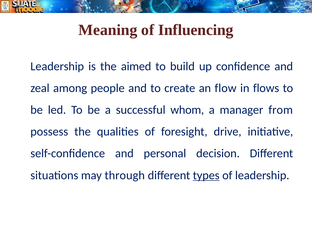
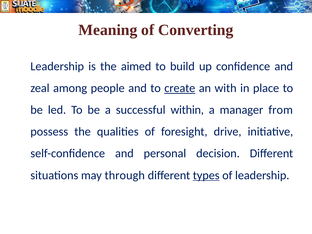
Influencing: Influencing -> Converting (196, 30)
create underline: none -> present (180, 88)
flow: flow -> with (226, 88)
flows: flows -> place (266, 88)
whom: whom -> within (187, 110)
